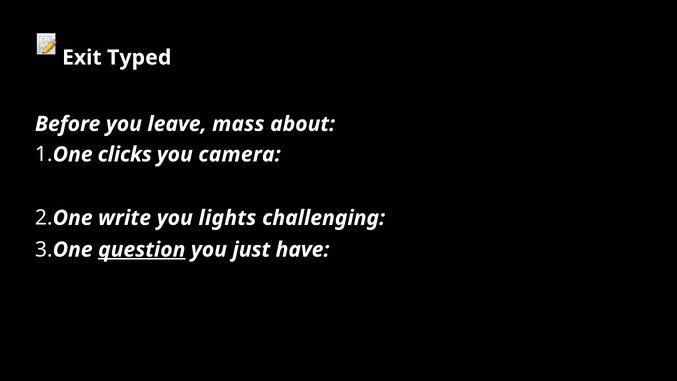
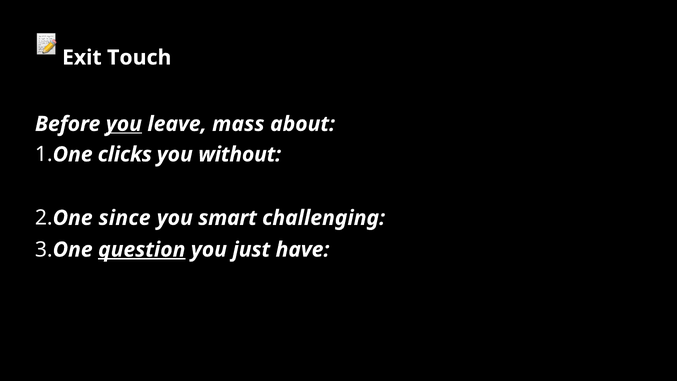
Typed: Typed -> Touch (139, 58)
you underline: none -> present (124, 124)
camera: camera -> without (240, 155)
write: write -> since (125, 218)
lights: lights -> smart (228, 218)
